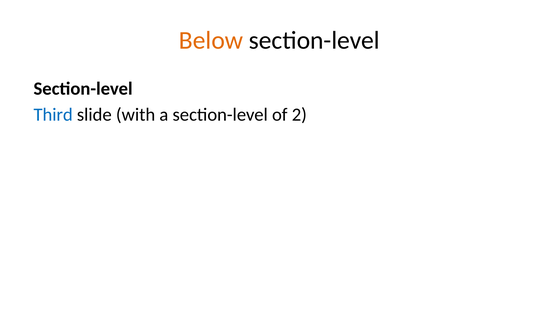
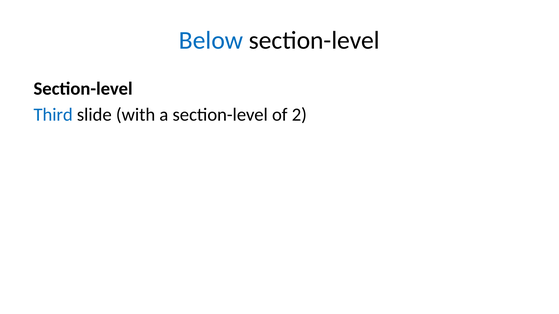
Below colour: orange -> blue (211, 41)
